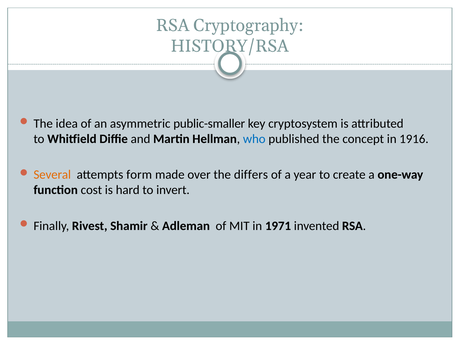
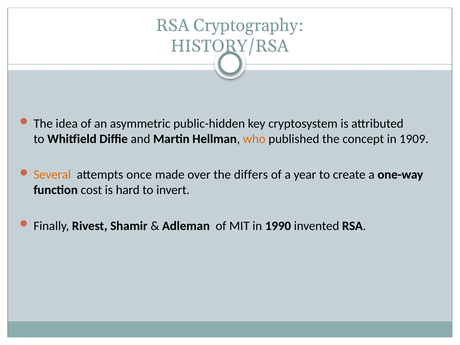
public-smaller: public-smaller -> public-hidden (209, 123)
who colour: blue -> orange (254, 139)
1916: 1916 -> 1909 (414, 139)
form: form -> once (139, 175)
1971: 1971 -> 1990 (278, 226)
